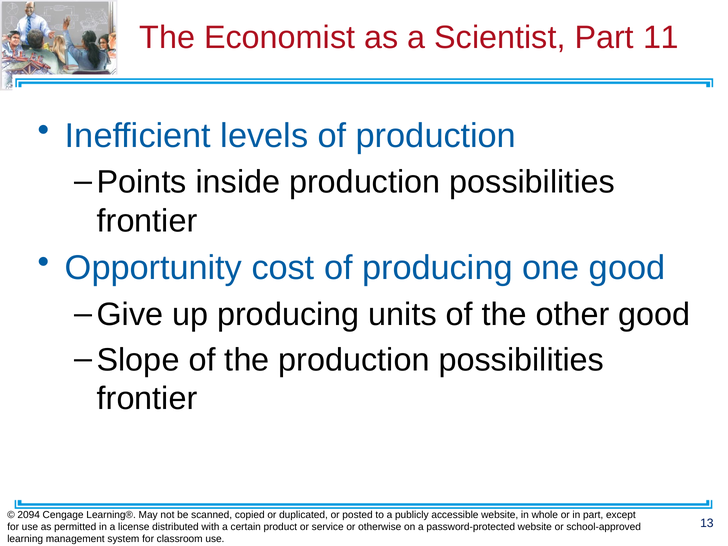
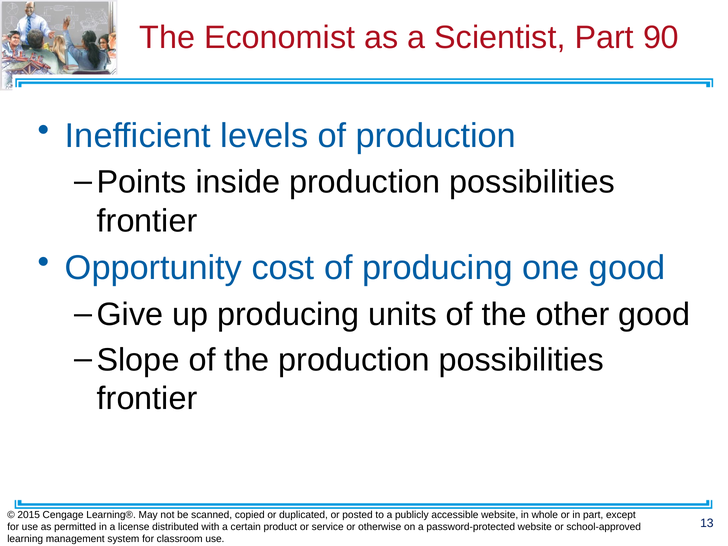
11: 11 -> 90 (661, 37)
2094: 2094 -> 2015 (29, 515)
